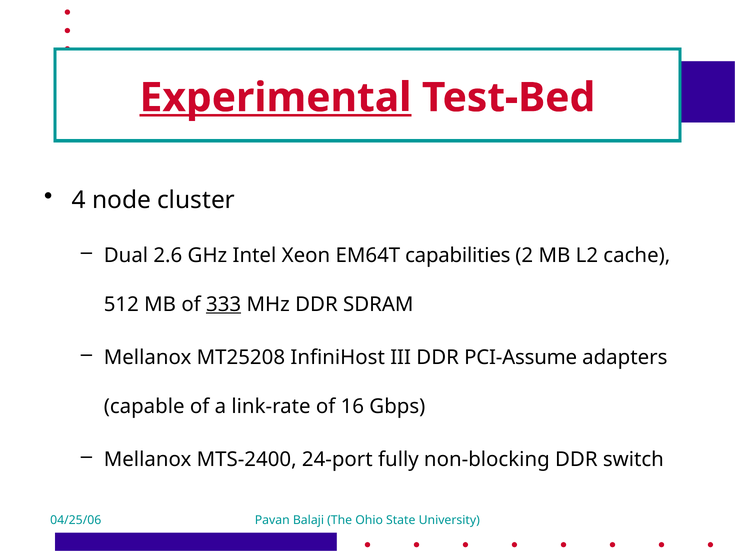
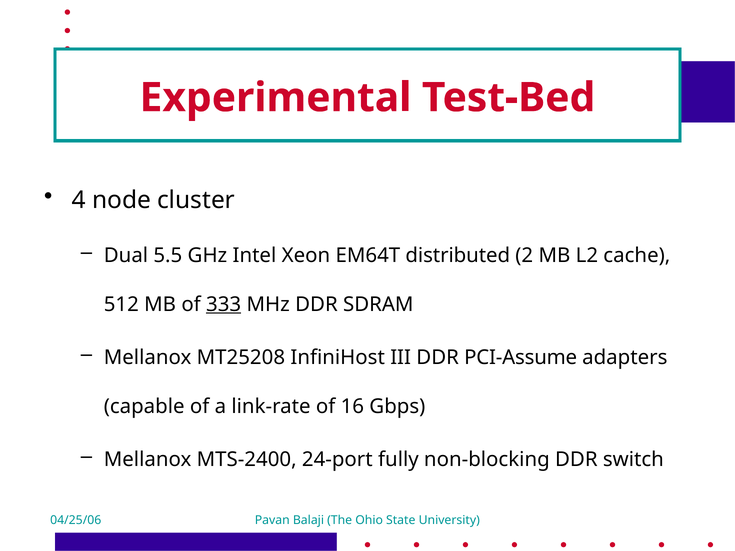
Experimental underline: present -> none (275, 98)
2.6: 2.6 -> 5.5 (168, 255)
capabilities: capabilities -> distributed (458, 255)
